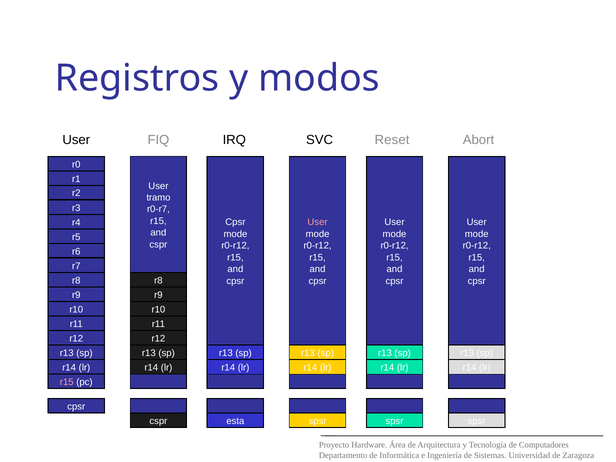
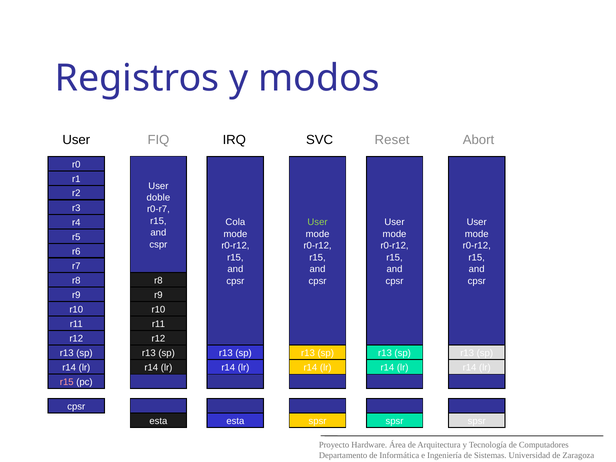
tramo: tramo -> doble (158, 198)
Cpsr: Cpsr -> Cola (235, 222)
User colour: pink -> light green (318, 222)
cspr: cspr -> esta (158, 421)
